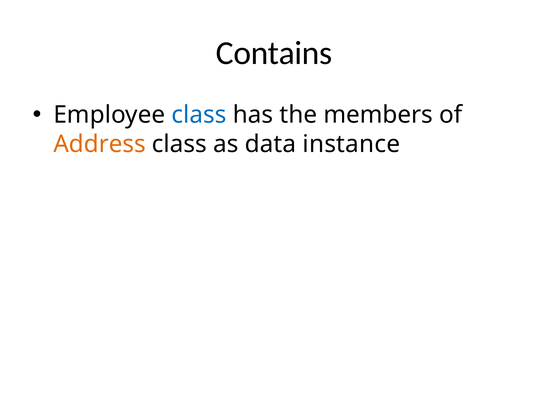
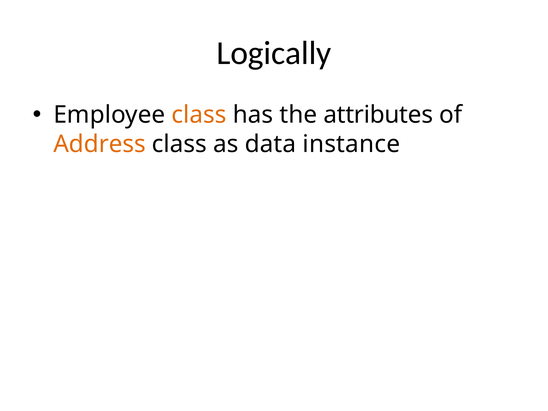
Contains: Contains -> Logically (274, 53)
class colour: blue -> orange (199, 115)
members: members -> attributes (378, 115)
